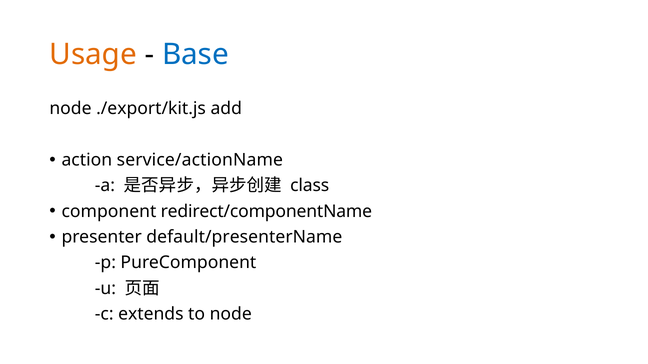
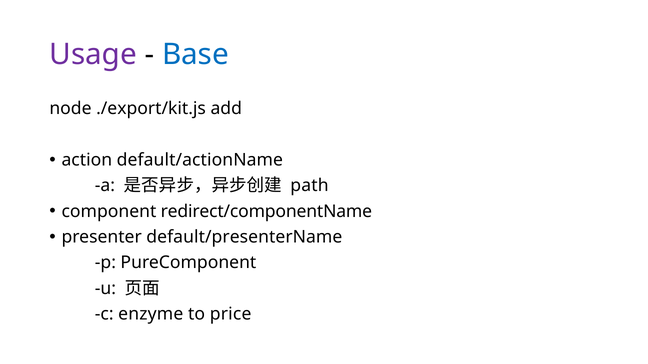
Usage colour: orange -> purple (93, 54)
service/actionName: service/actionName -> default/actionName (200, 160)
class: class -> path (309, 186)
extends: extends -> enzyme (151, 314)
to node: node -> price (231, 314)
